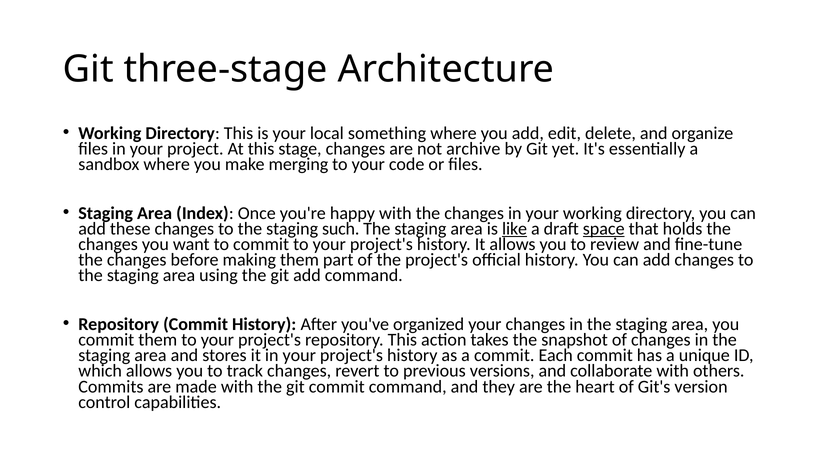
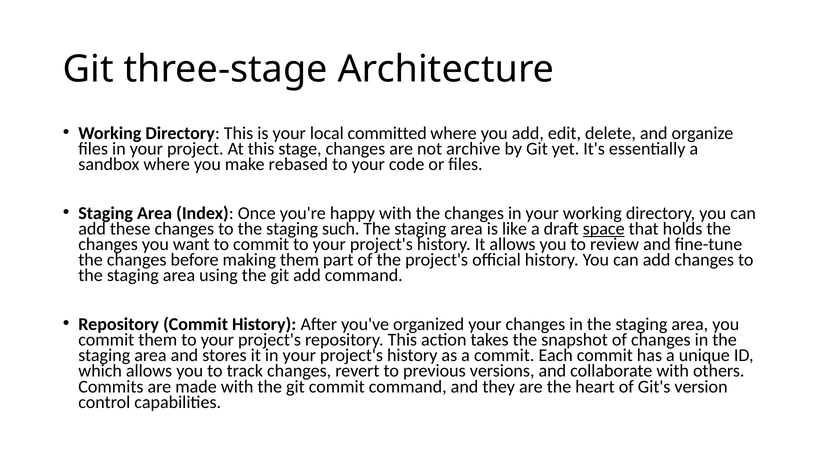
something: something -> committed (387, 133)
merging: merging -> rebased (298, 164)
like underline: present -> none (515, 229)
